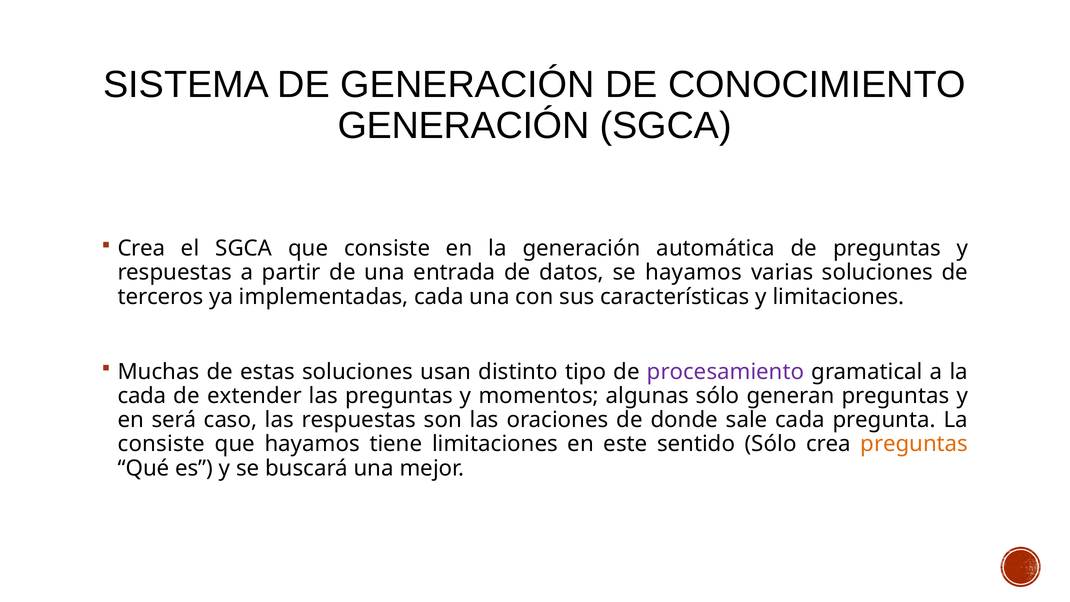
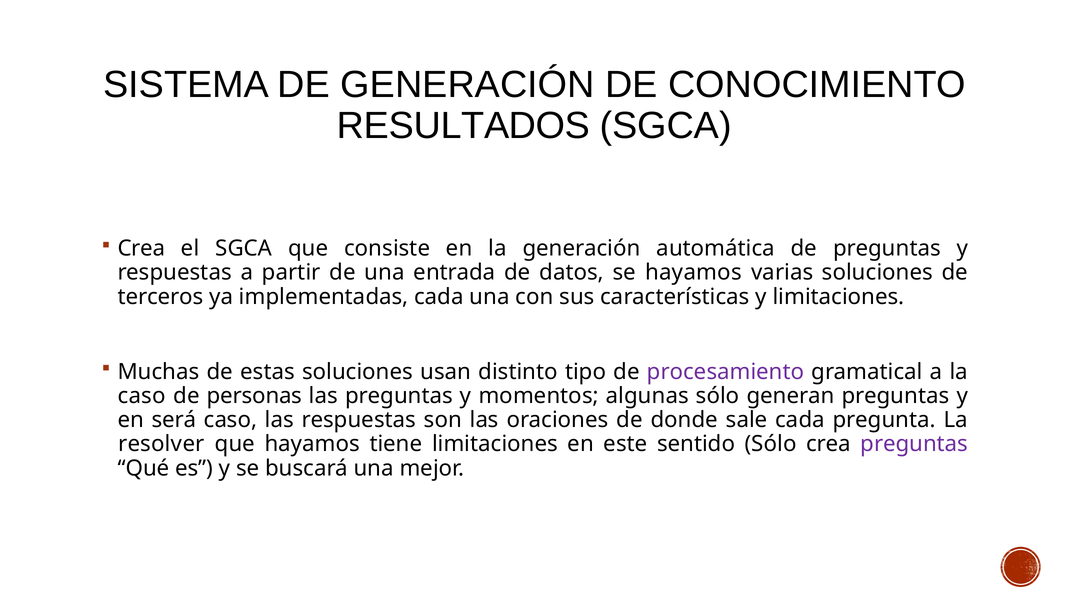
GENERACIÓN: GENERACIÓN -> RESULTADOS (464, 126)
cada: cada -> caso (142, 396)
extender: extender -> personas (255, 396)
consiste: consiste -> resolver (161, 444)
preguntas colour: orange -> purple (914, 444)
